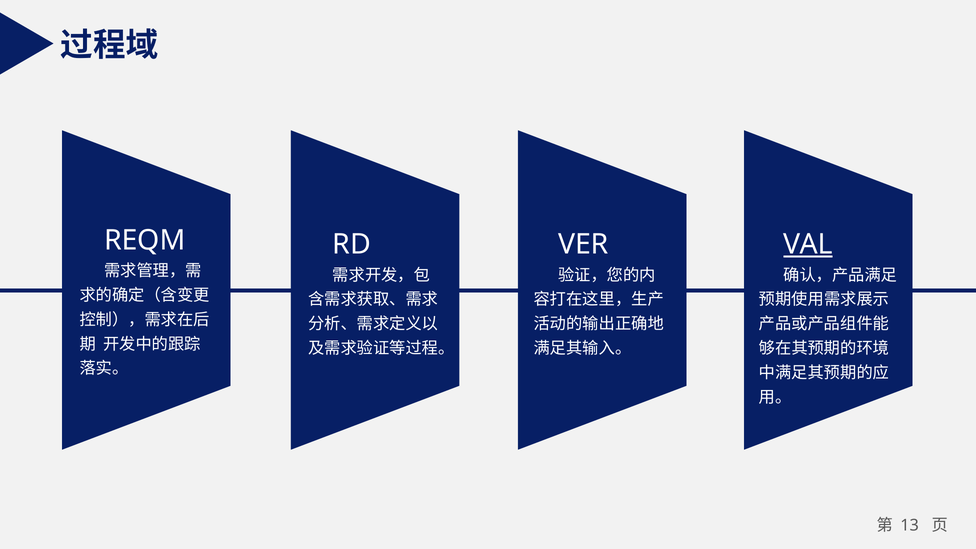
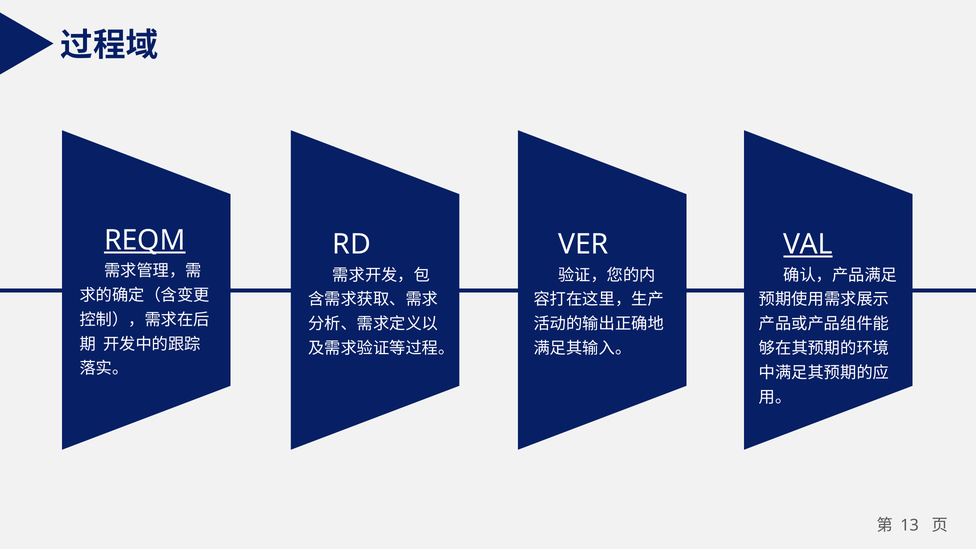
REQM underline: none -> present (145, 240)
